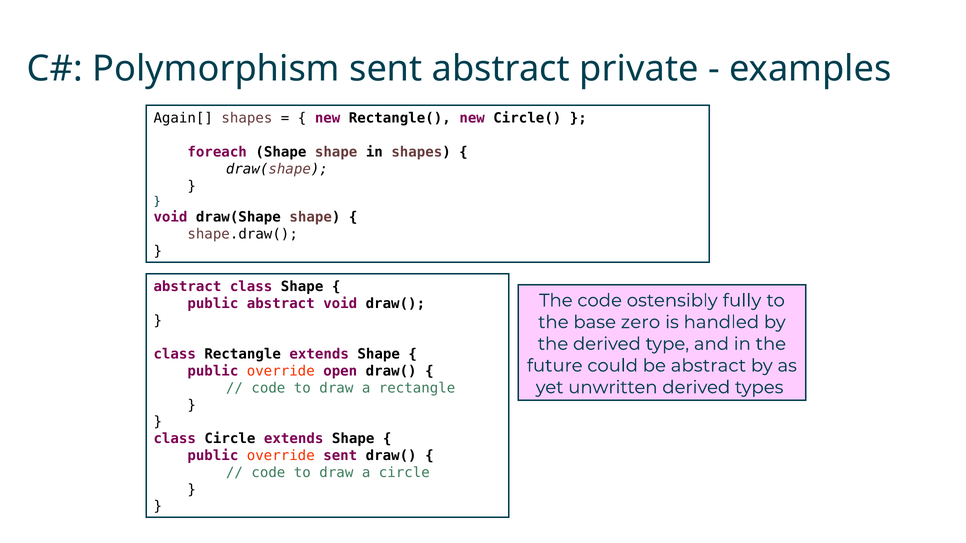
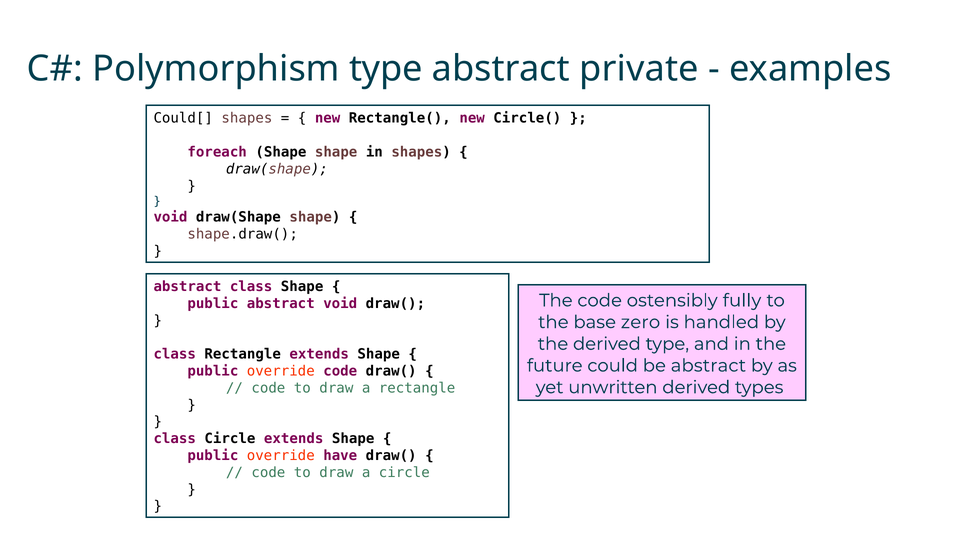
Polymorphism sent: sent -> type (386, 69)
Again[: Again[ -> Could[ (183, 118)
override open: open -> code (340, 371)
override sent: sent -> have (340, 456)
